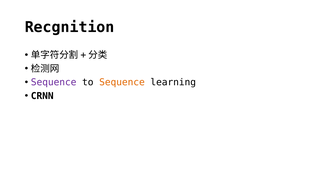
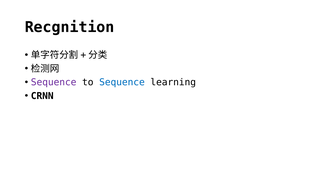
Sequence colour: orange -> blue (122, 82)
